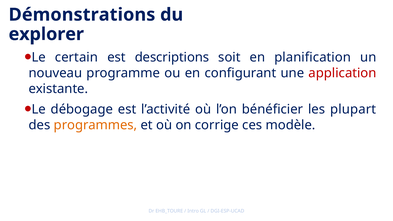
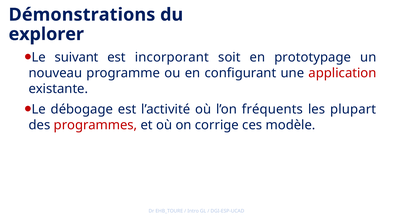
certain: certain -> suivant (77, 57)
descriptions: descriptions -> incorporant (172, 57)
planification: planification -> prototypage (313, 57)
bénéficier: bénéficier -> fréquents (272, 109)
programmes colour: orange -> red (95, 125)
